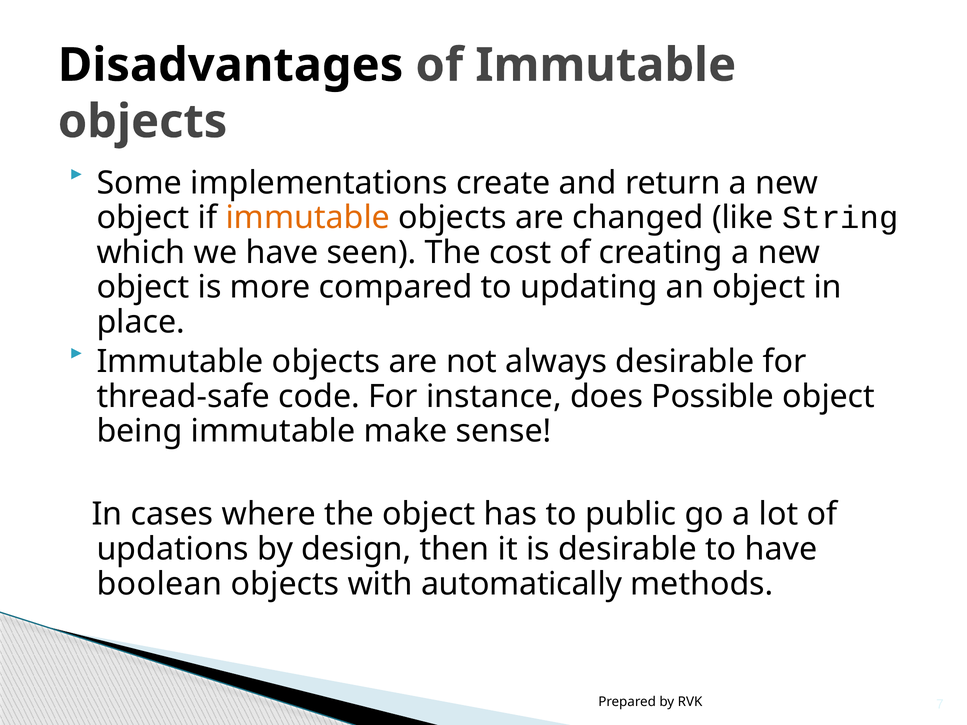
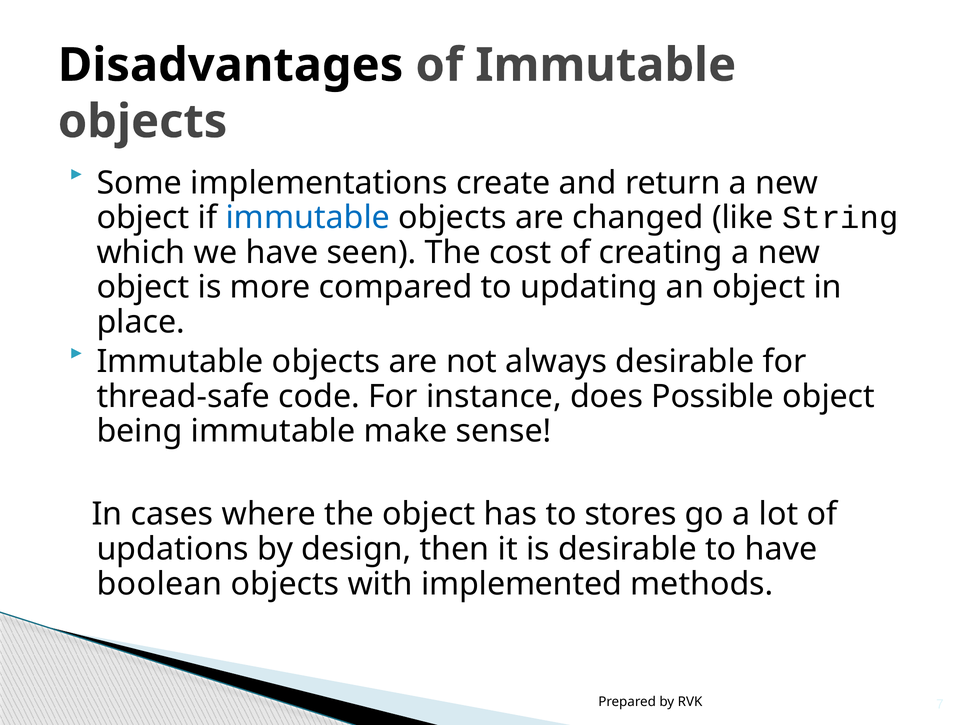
immutable colour: orange -> blue (308, 218)
public: public -> stores (631, 514)
automatically: automatically -> implemented (522, 584)
